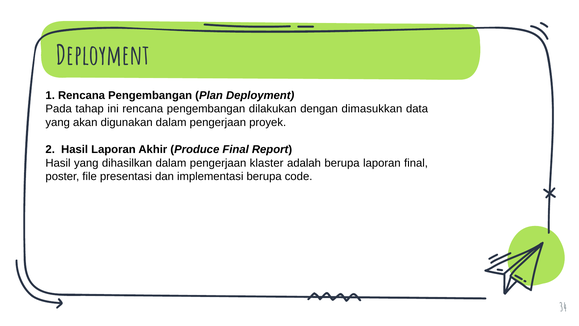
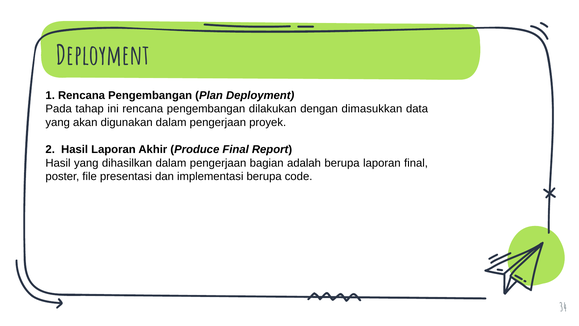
klaster: klaster -> bagian (267, 163)
